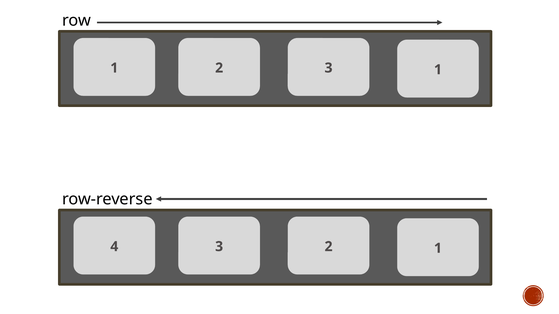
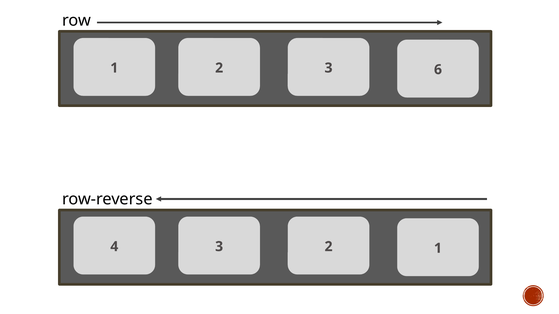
1 1: 1 -> 6 (438, 70)
